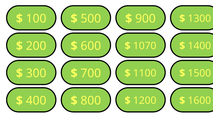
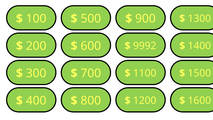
1070: 1070 -> 9992 (145, 46)
